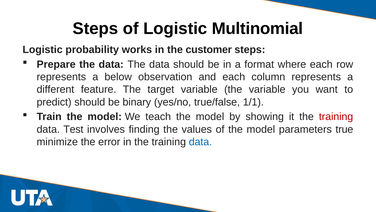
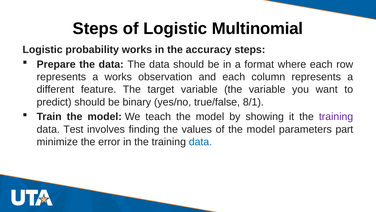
customer: customer -> accuracy (209, 50)
a below: below -> works (118, 77)
1/1: 1/1 -> 8/1 (253, 102)
training colour: red -> purple (336, 116)
true: true -> part (344, 129)
